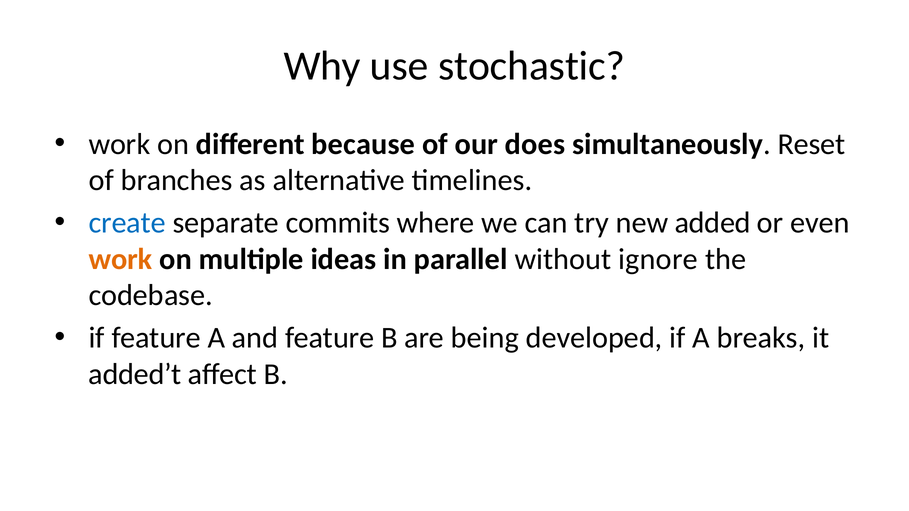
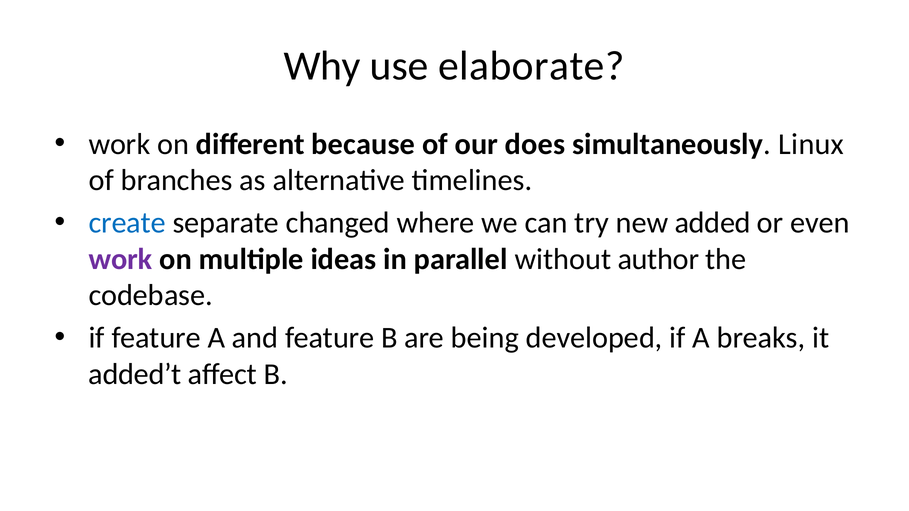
stochastic: stochastic -> elaborate (531, 66)
Reset: Reset -> Linux (811, 144)
commits: commits -> changed (338, 223)
work colour: orange -> purple (121, 259)
ignore: ignore -> author (658, 259)
